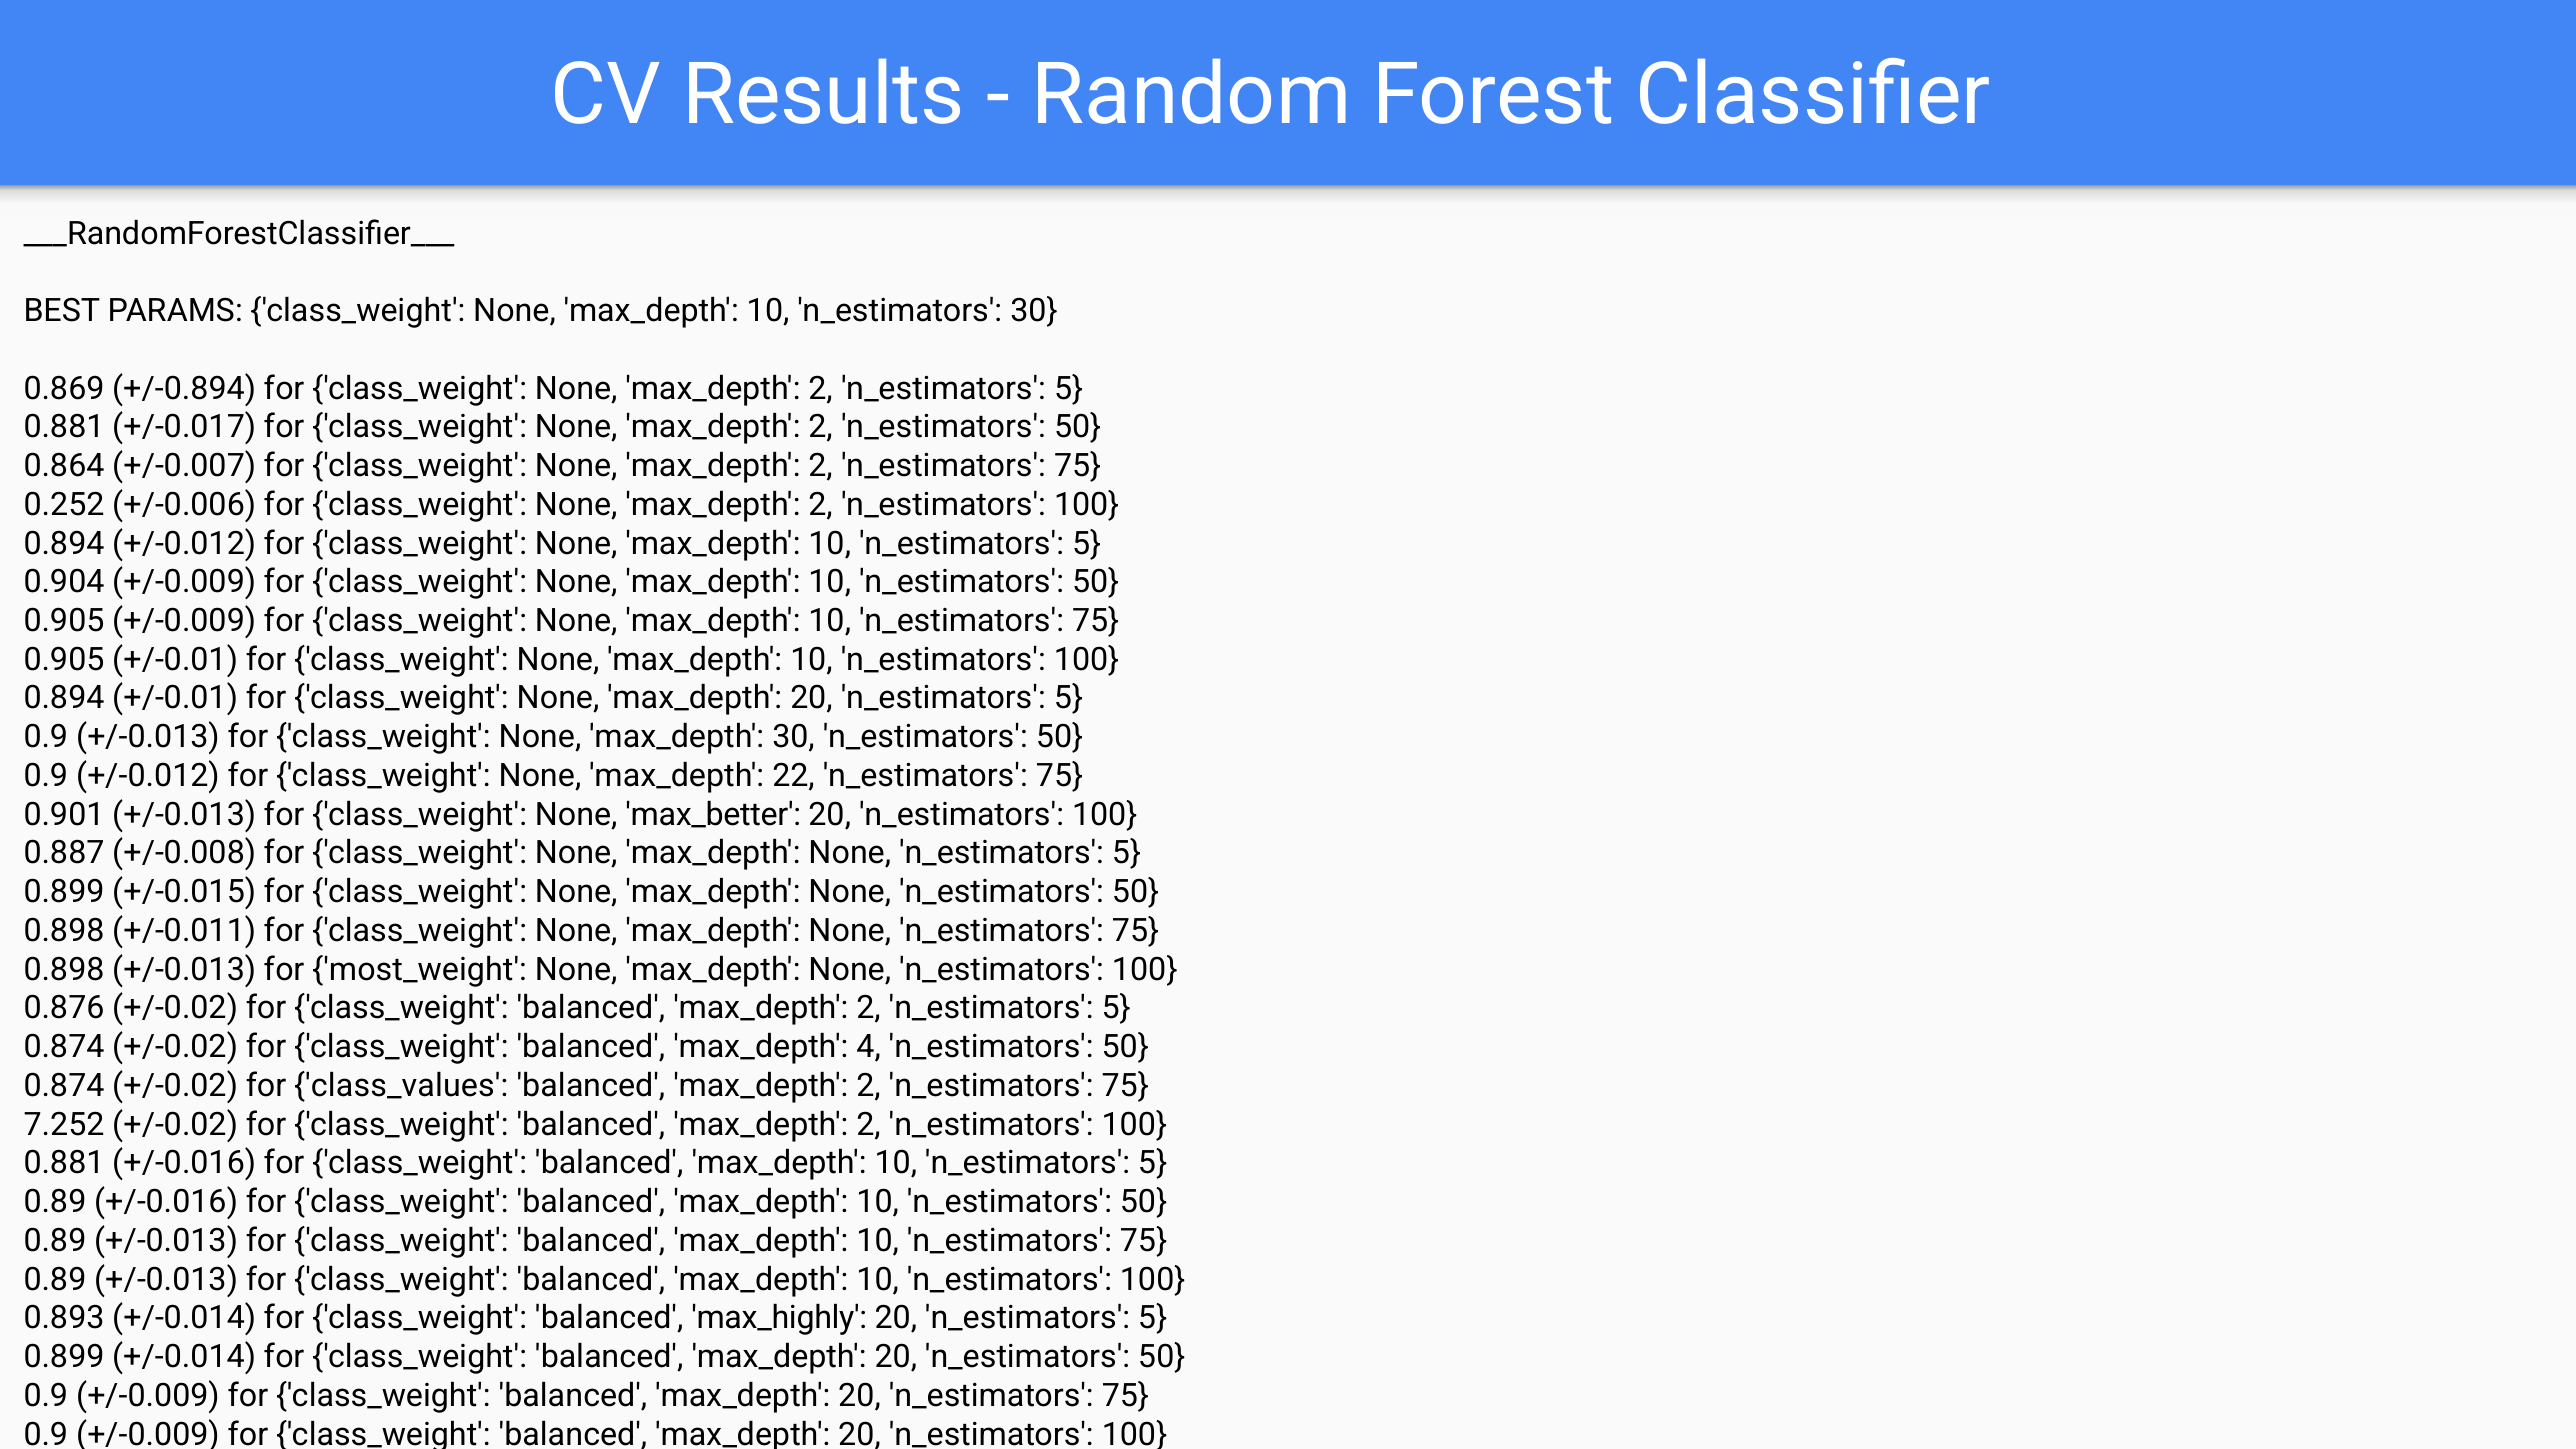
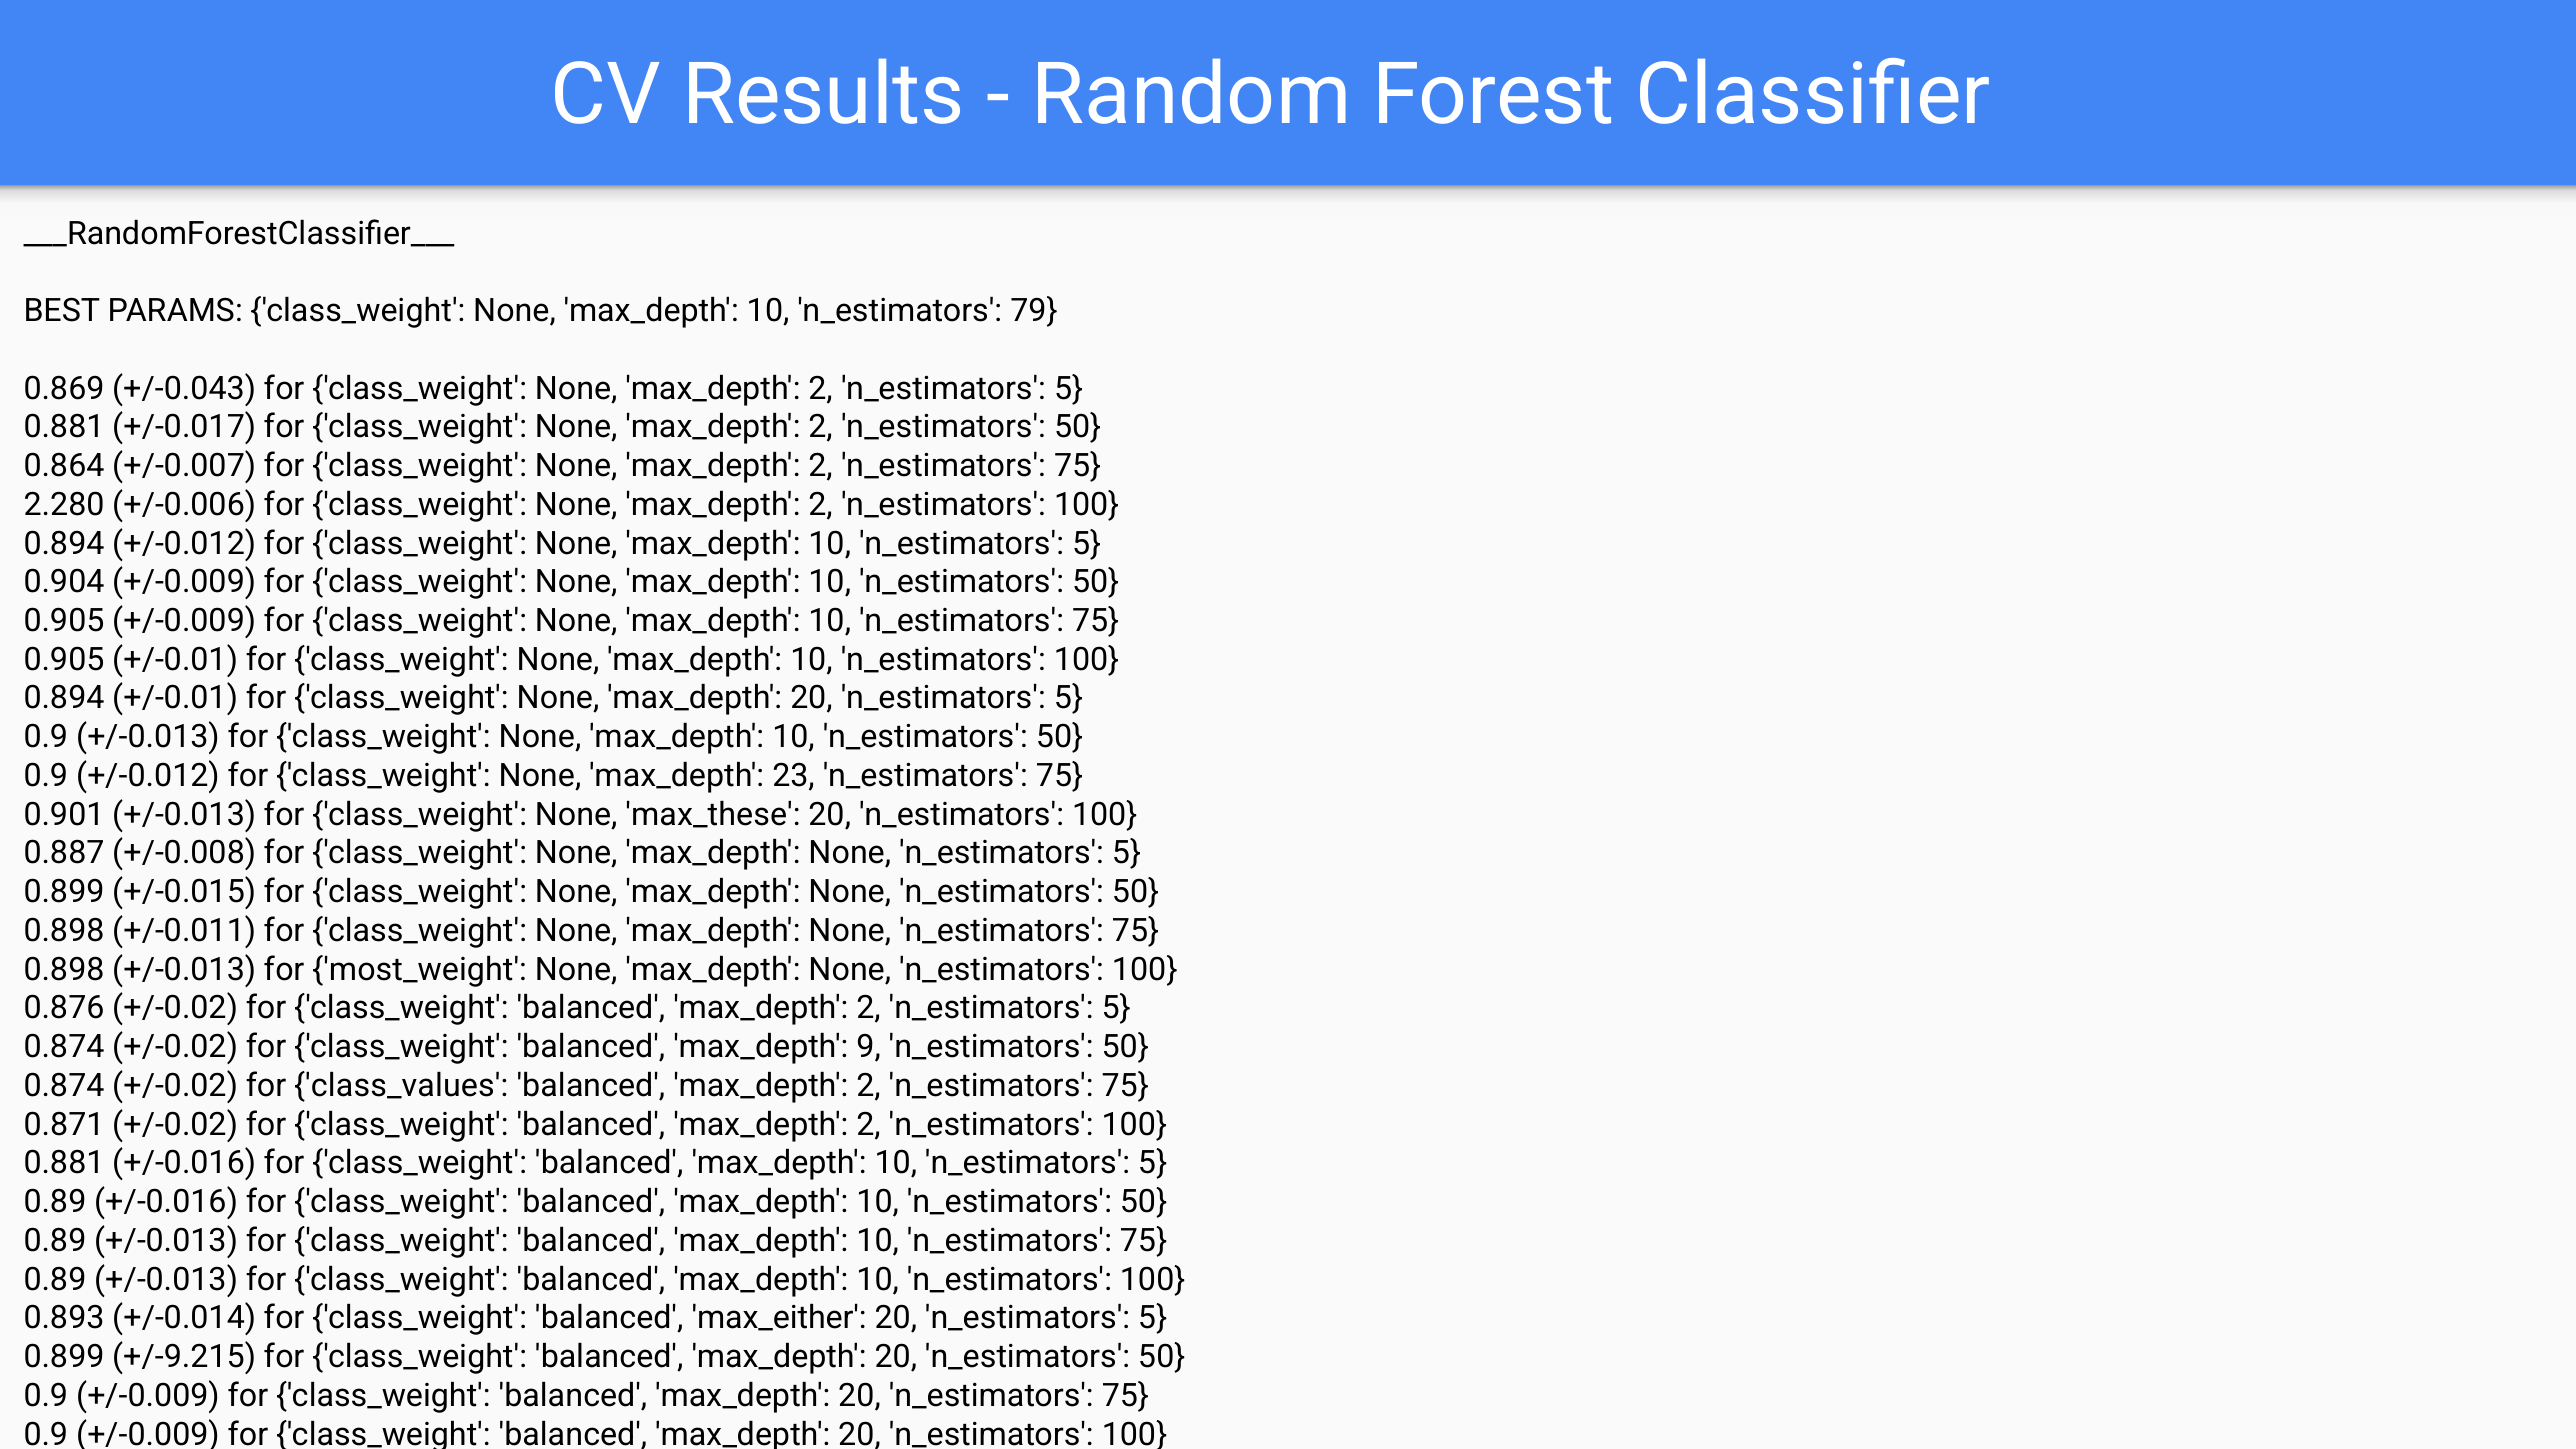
n_estimators 30: 30 -> 79 (1034, 311)
+/-0.894: +/-0.894 -> +/-0.043 (184, 388)
0.252: 0.252 -> 2.280 (64, 505)
30: 30 -> 10 (793, 737)
22: 22 -> 23 (793, 776)
max_better: max_better -> max_these (713, 815)
4: 4 -> 9 (869, 1047)
7.252: 7.252 -> 0.871 (64, 1125)
max_highly: max_highly -> max_either (779, 1318)
+/-0.014: +/-0.014 -> +/-9.215 (184, 1357)
